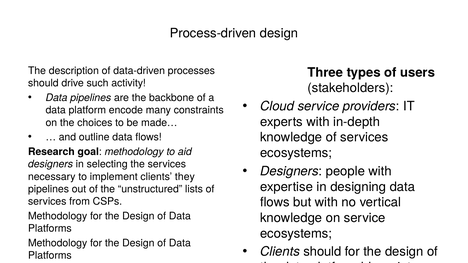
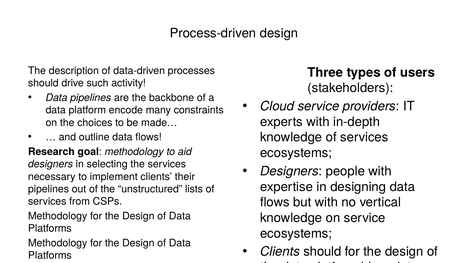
they: they -> their (185, 177)
